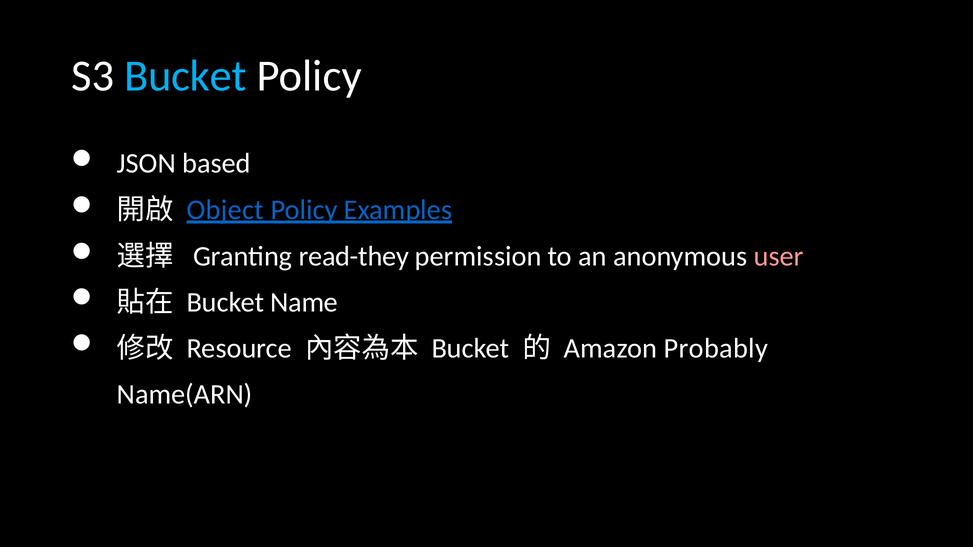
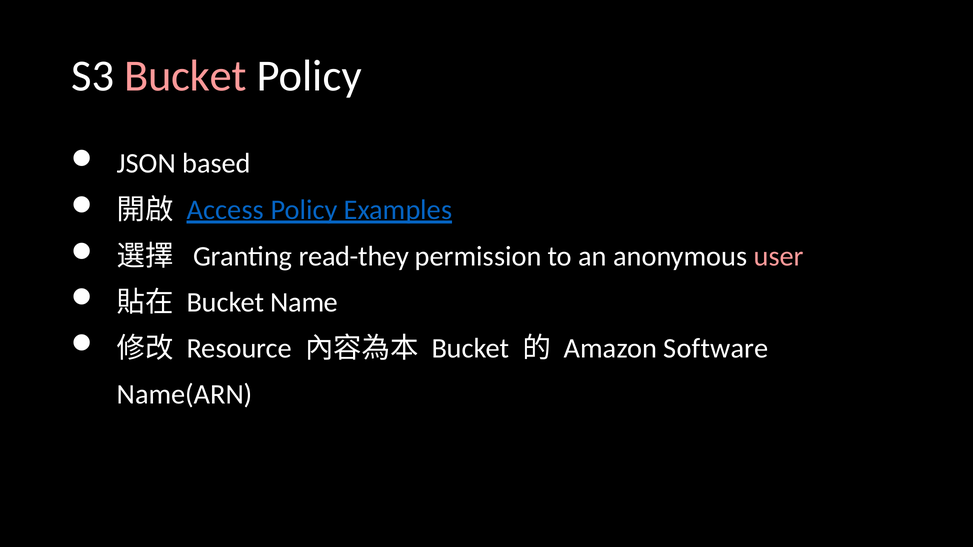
Bucket colour: light blue -> pink (185, 76)
Object: Object -> Access (225, 210)
Probably: Probably -> Software (716, 348)
